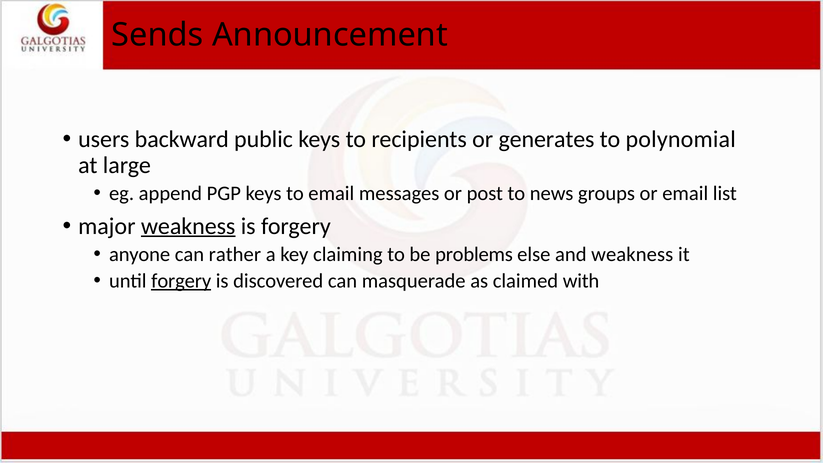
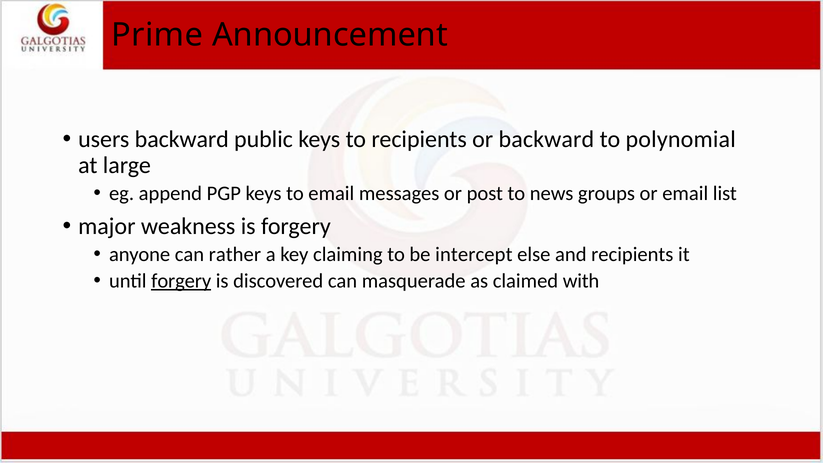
Sends: Sends -> Prime (157, 35)
or generates: generates -> backward (546, 139)
weakness underline: present -> none (188, 226)
problems: problems -> intercept (474, 254)
and weakness: weakness -> recipients (632, 254)
